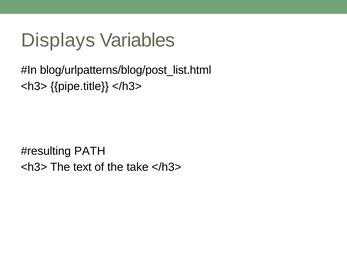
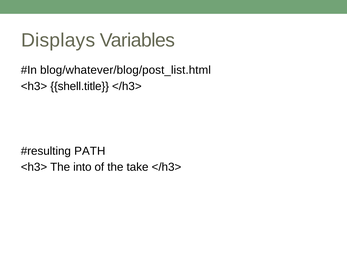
blog/urlpatterns/blog/post_list.html: blog/urlpatterns/blog/post_list.html -> blog/whatever/blog/post_list.html (125, 70)
pipe.title: pipe.title -> shell.title (80, 86)
text: text -> into (82, 167)
